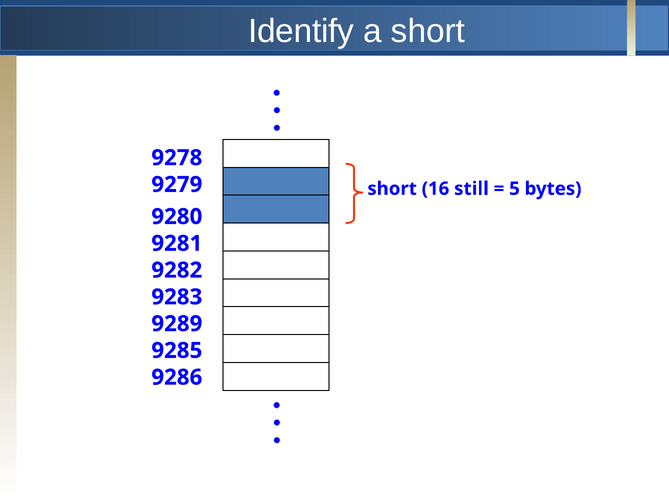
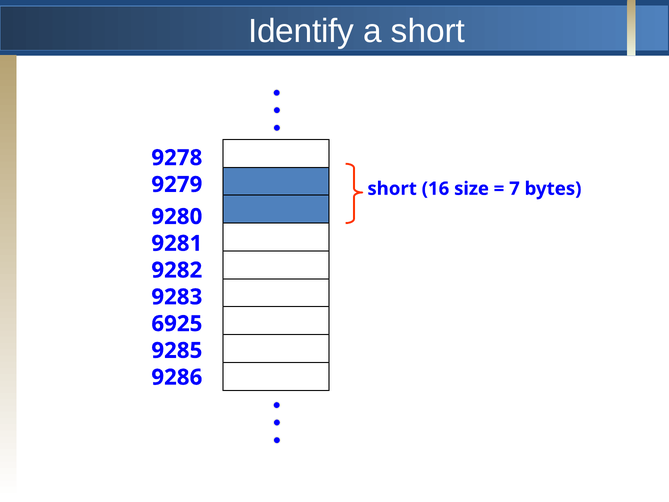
still: still -> size (472, 189)
5: 5 -> 7 (514, 189)
9289: 9289 -> 6925 (177, 324)
